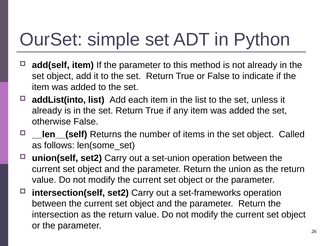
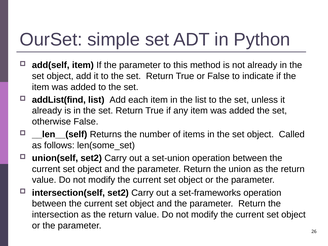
addList(into: addList(into -> addList(find (59, 100)
